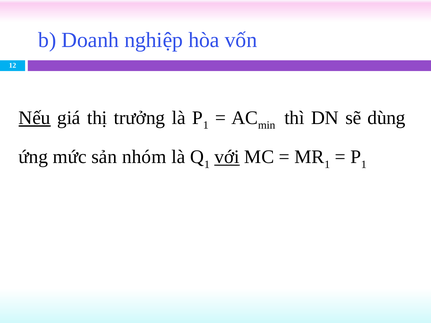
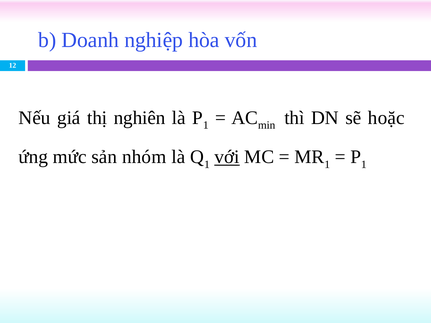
Nếu underline: present -> none (35, 118)
trưởng: trưởng -> nghiên (140, 118)
dùng: dùng -> hoặc (386, 118)
